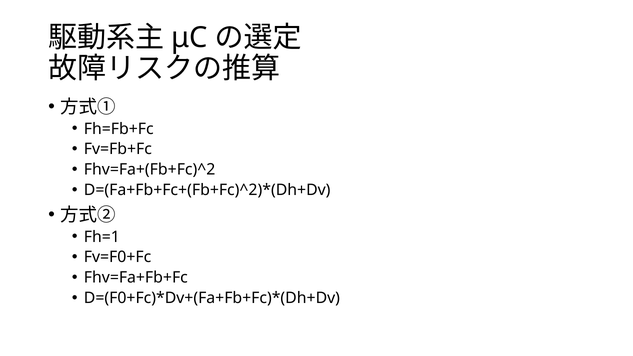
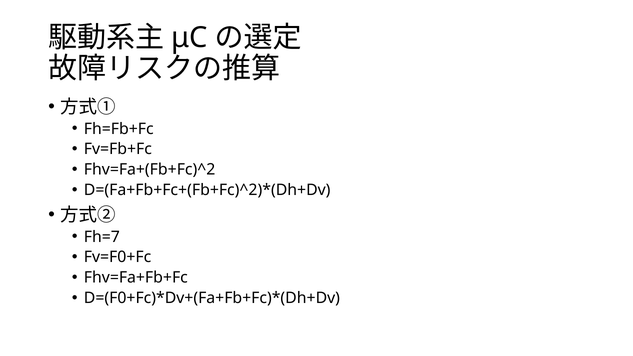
Fh=1: Fh=1 -> Fh=7 (102, 237)
